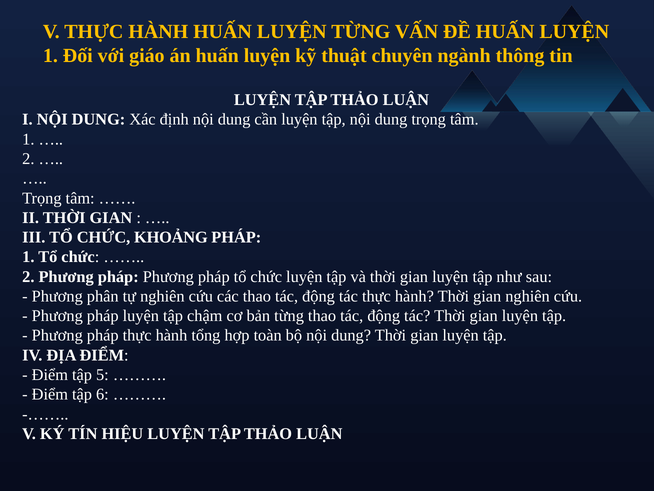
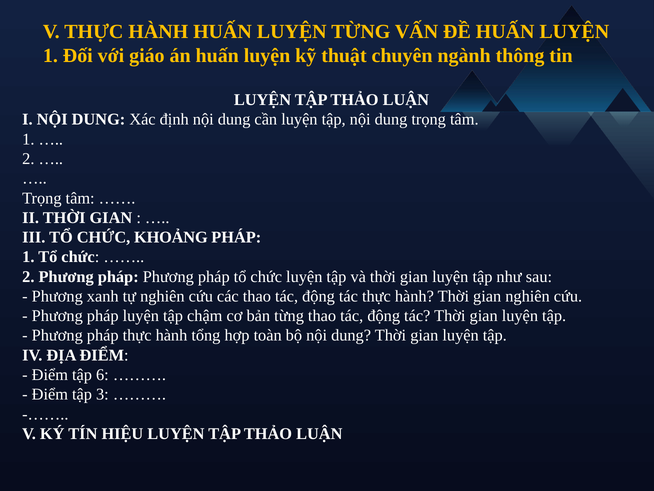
phân: phân -> xanh (103, 296)
5: 5 -> 6 (102, 374)
6: 6 -> 3 (102, 394)
